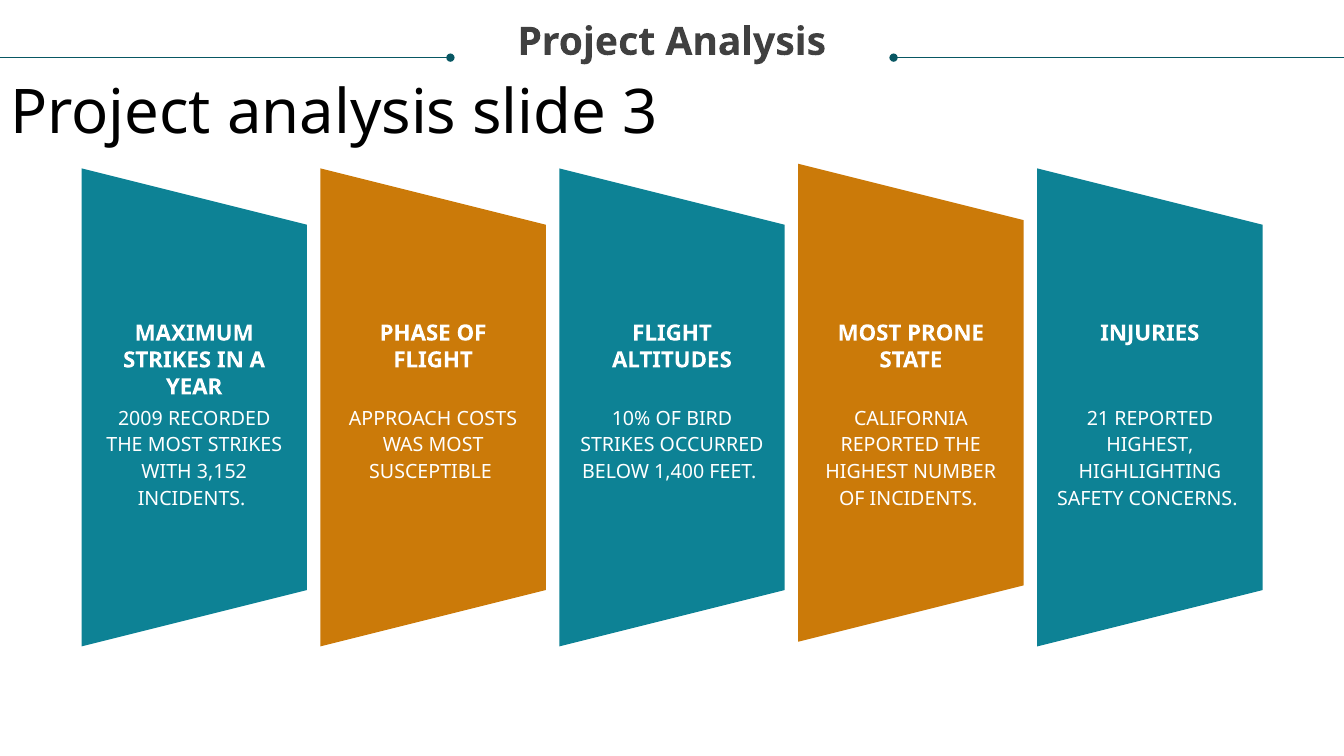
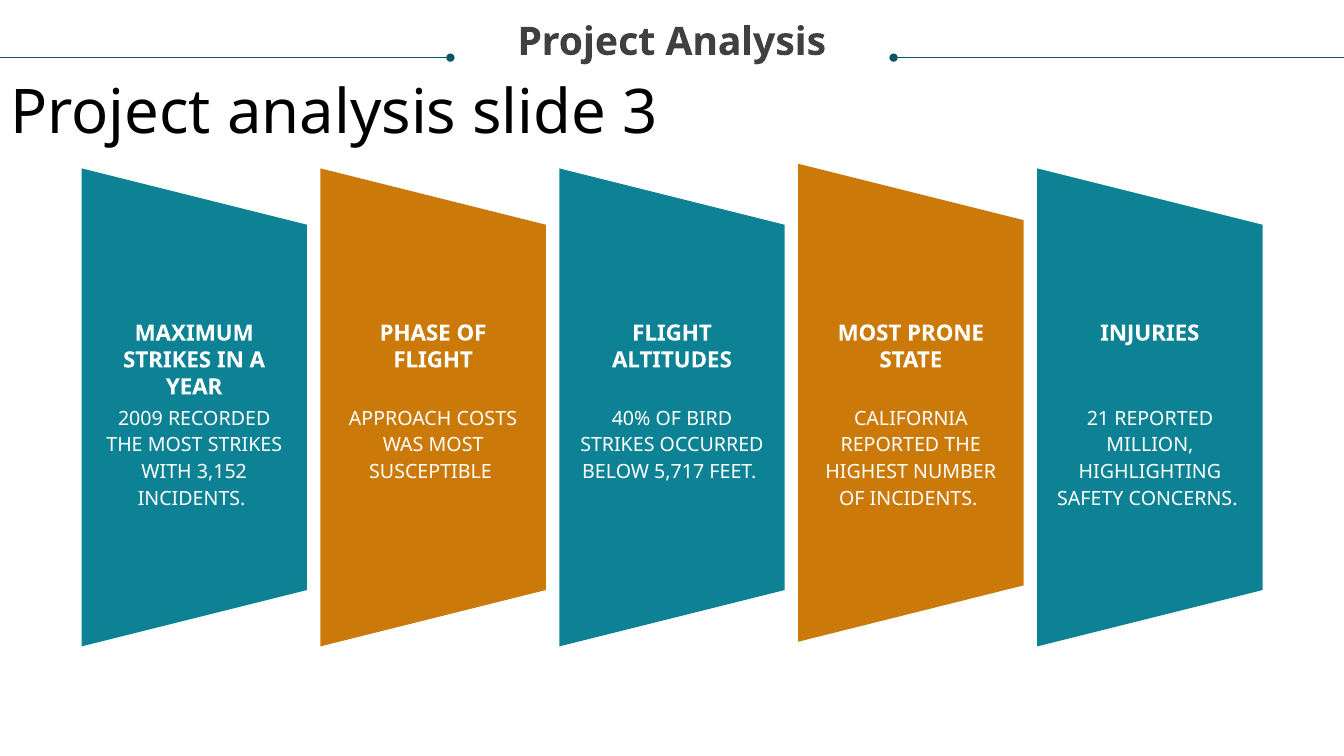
10%: 10% -> 40% (631, 419)
HIGHEST: HIGHEST -> MILLION (1150, 445)
1,400: 1,400 -> 5,717 (679, 472)
